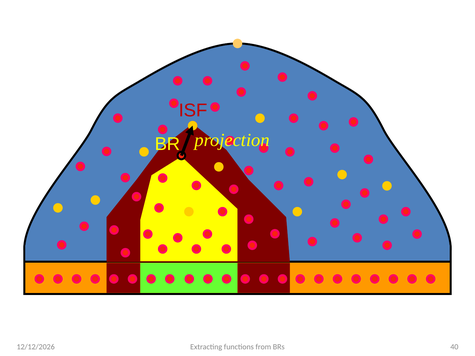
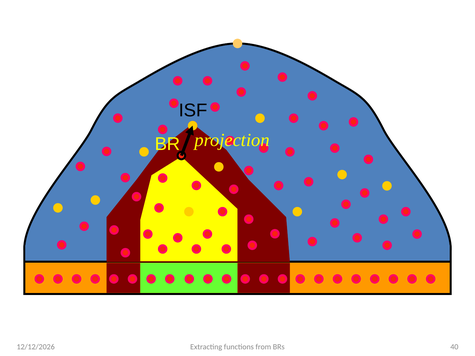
ISF colour: red -> black (193, 111)
